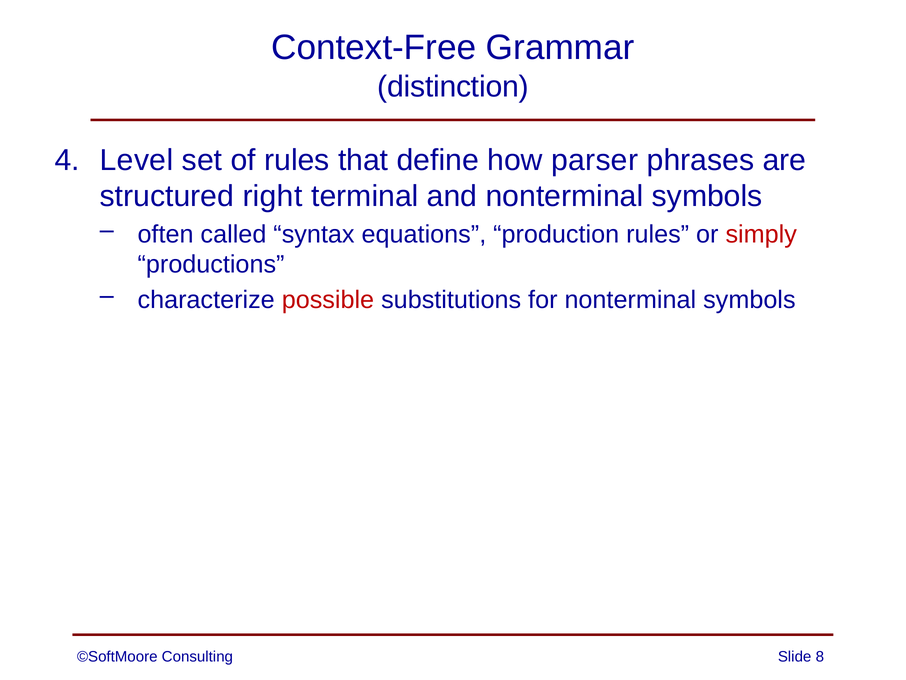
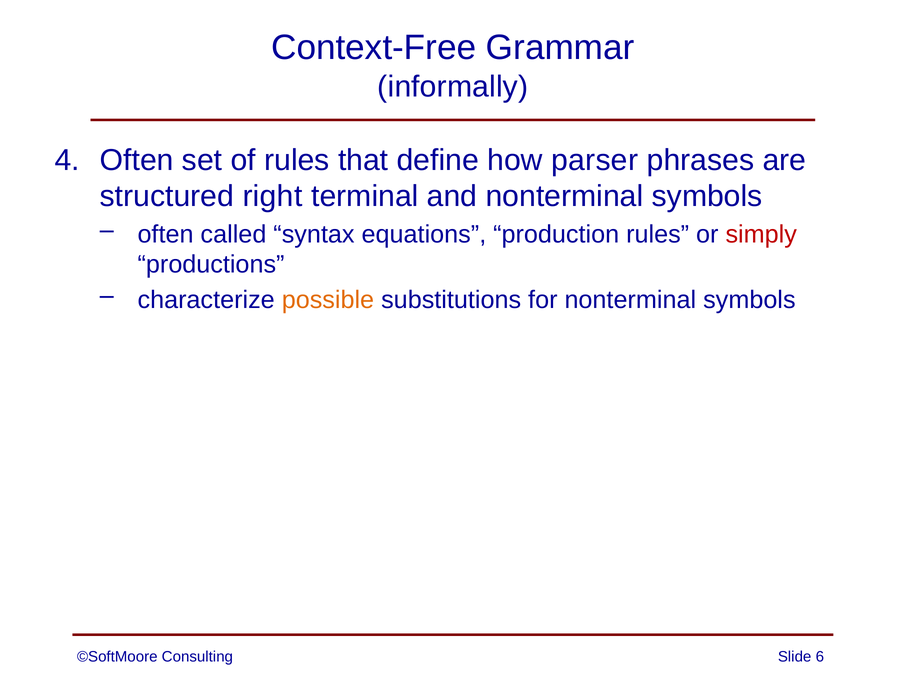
distinction: distinction -> informally (453, 87)
Level: Level -> Often (137, 160)
possible colour: red -> orange (328, 300)
8: 8 -> 6 (820, 656)
